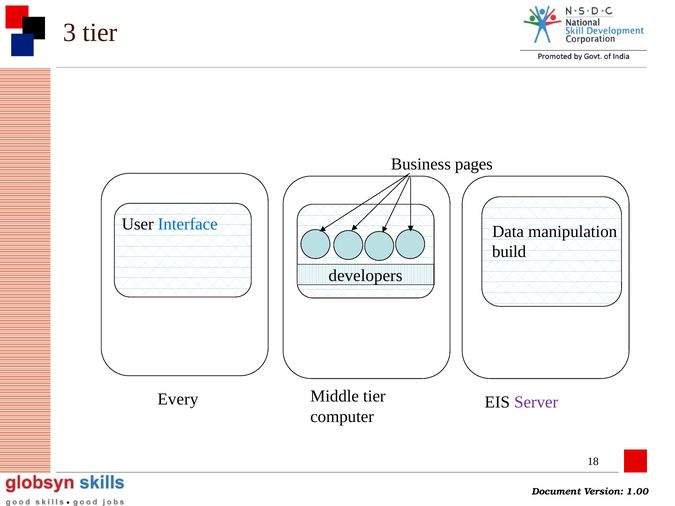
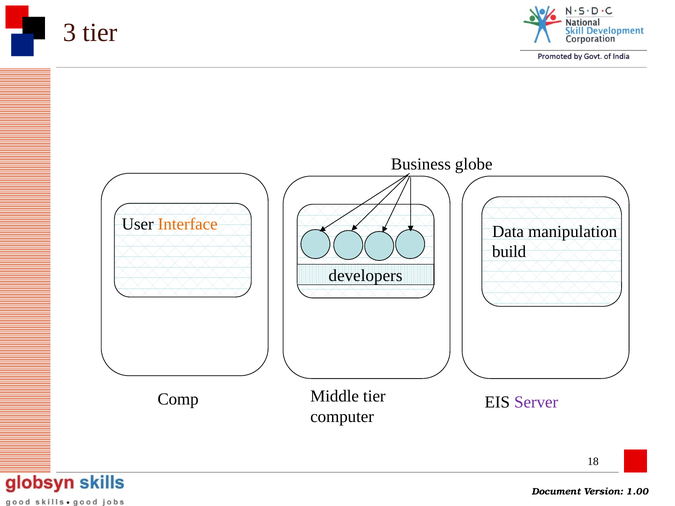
pages: pages -> globe (474, 164)
Interface colour: blue -> orange (188, 224)
Every: Every -> Comp (178, 399)
